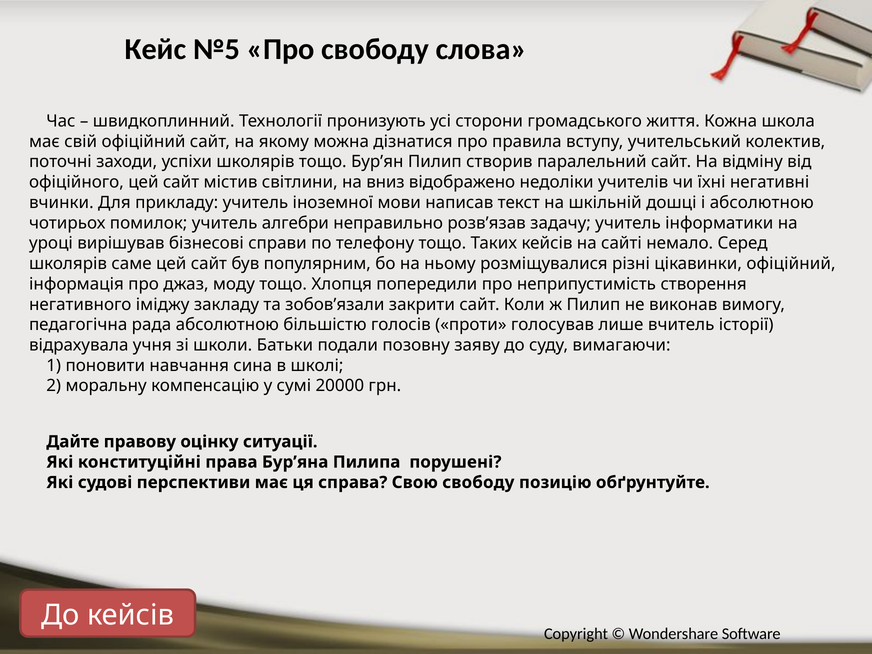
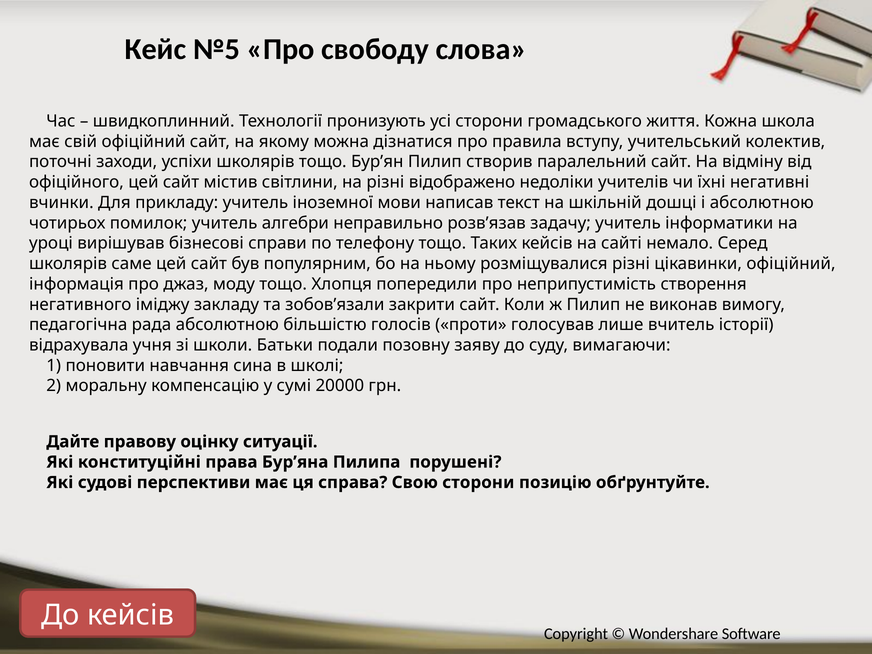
на вниз: вниз -> різні (385, 182)
Свою свободу: свободу -> сторони (478, 482)
